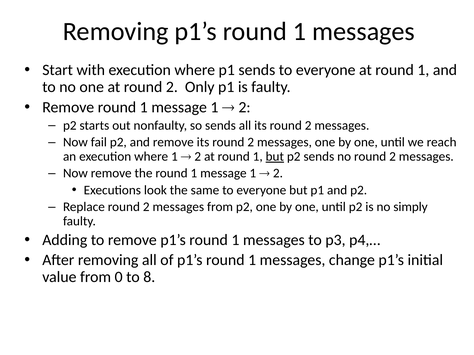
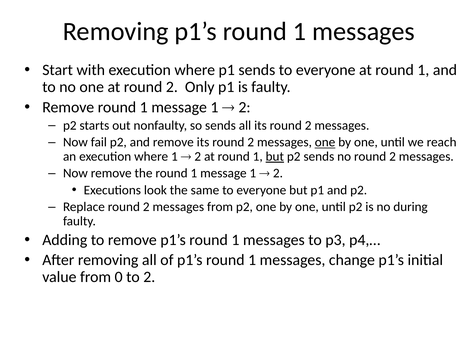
one underline: none -> present (325, 142)
simply: simply -> during (411, 207)
to 8: 8 -> 2 (149, 278)
